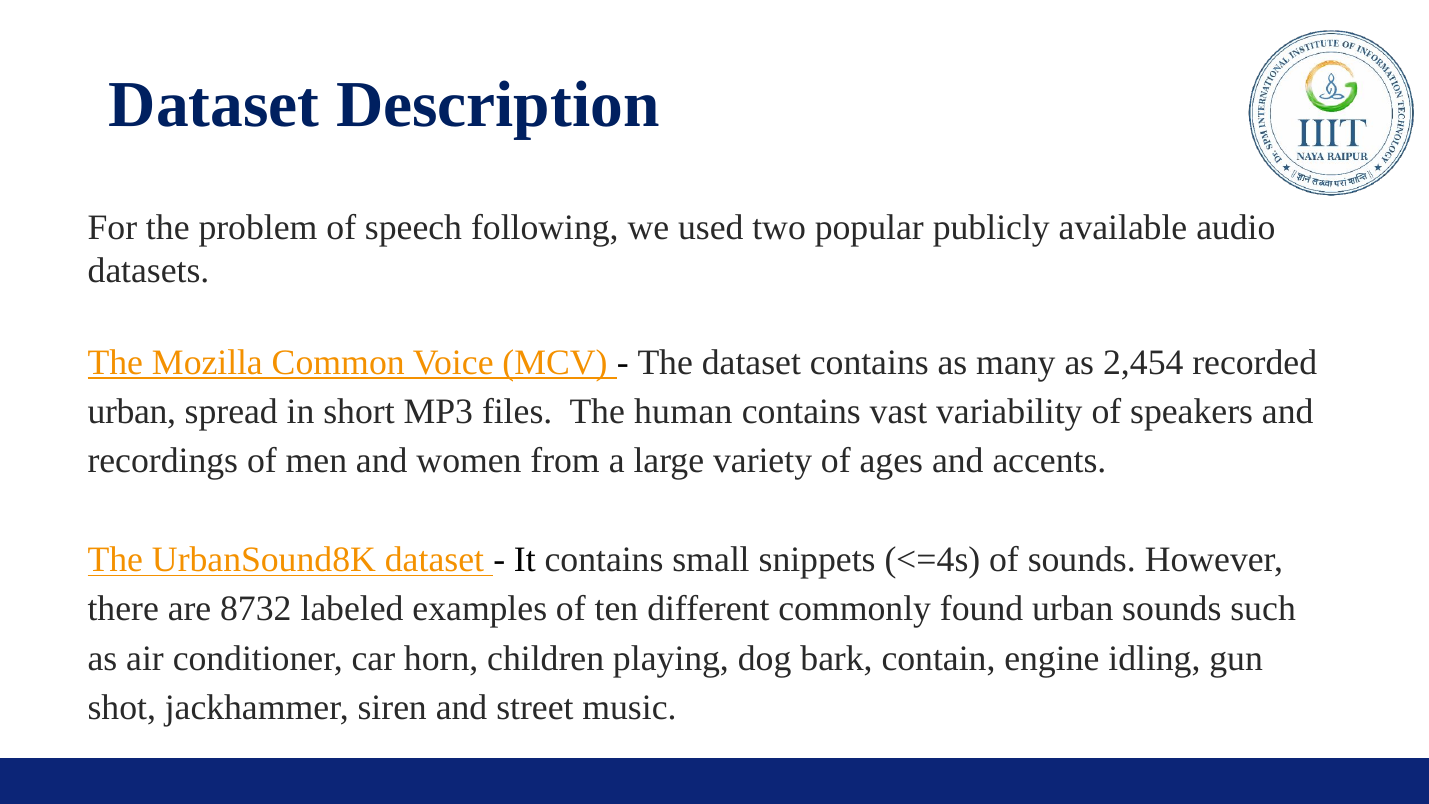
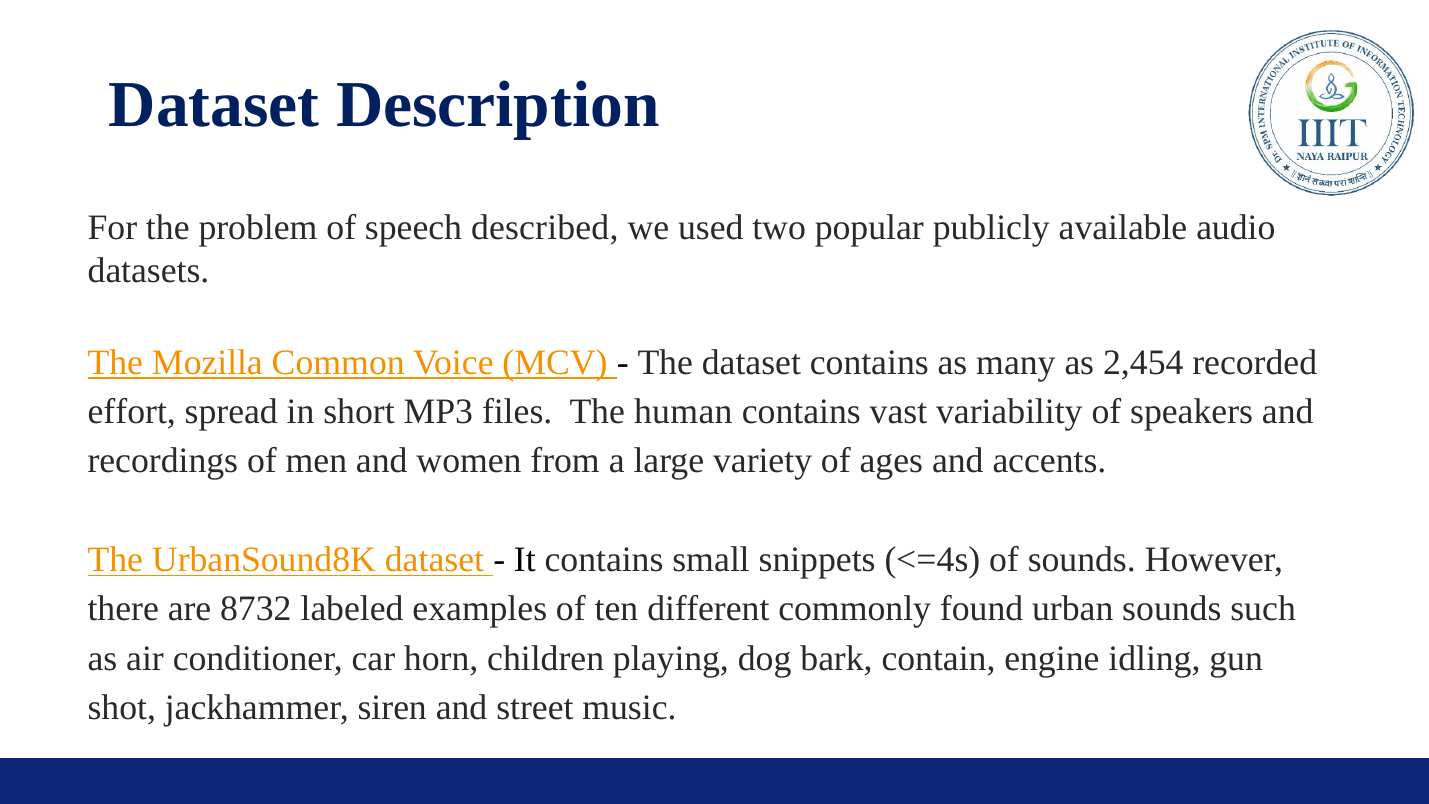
following: following -> described (545, 227)
urban: urban -> effort (132, 412)
